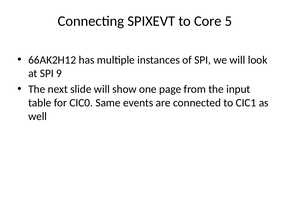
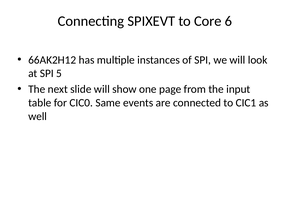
5: 5 -> 6 (228, 21)
9: 9 -> 5 (59, 73)
